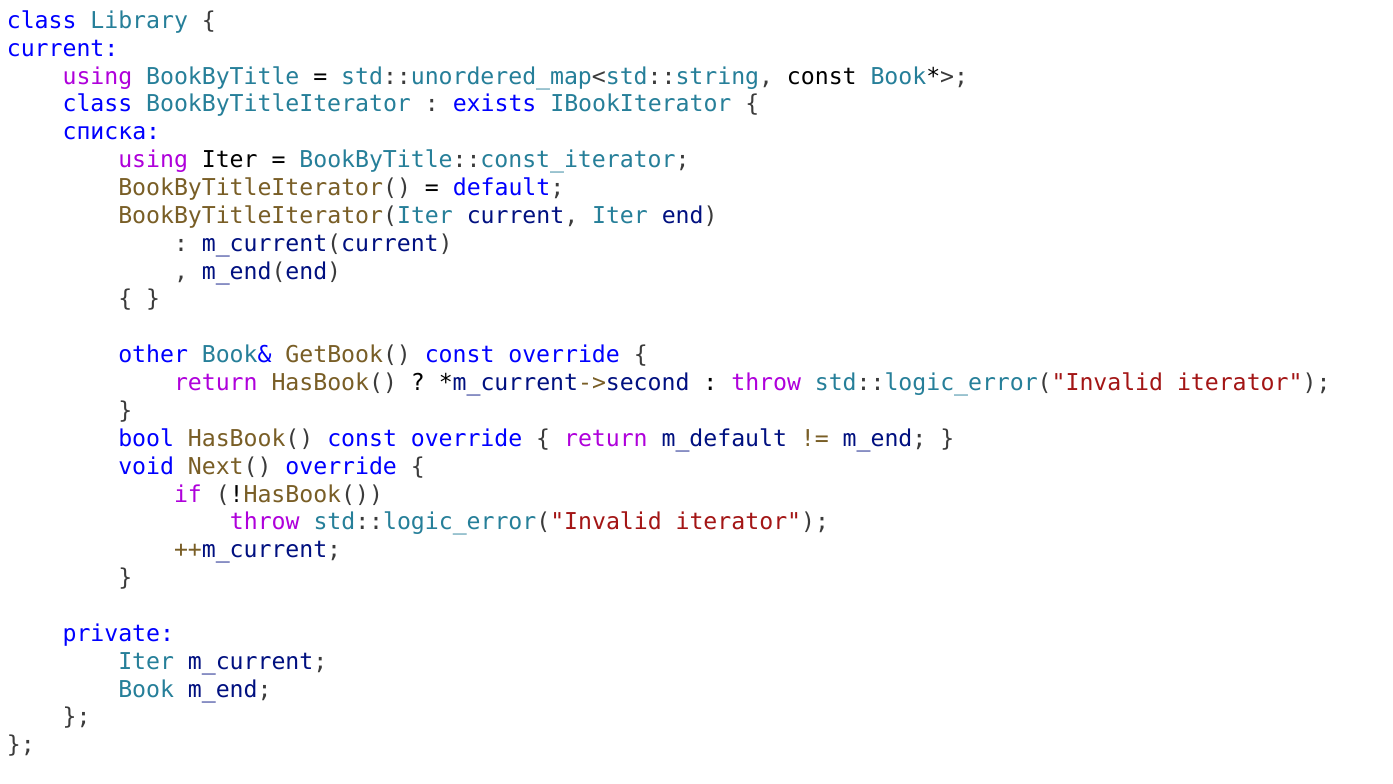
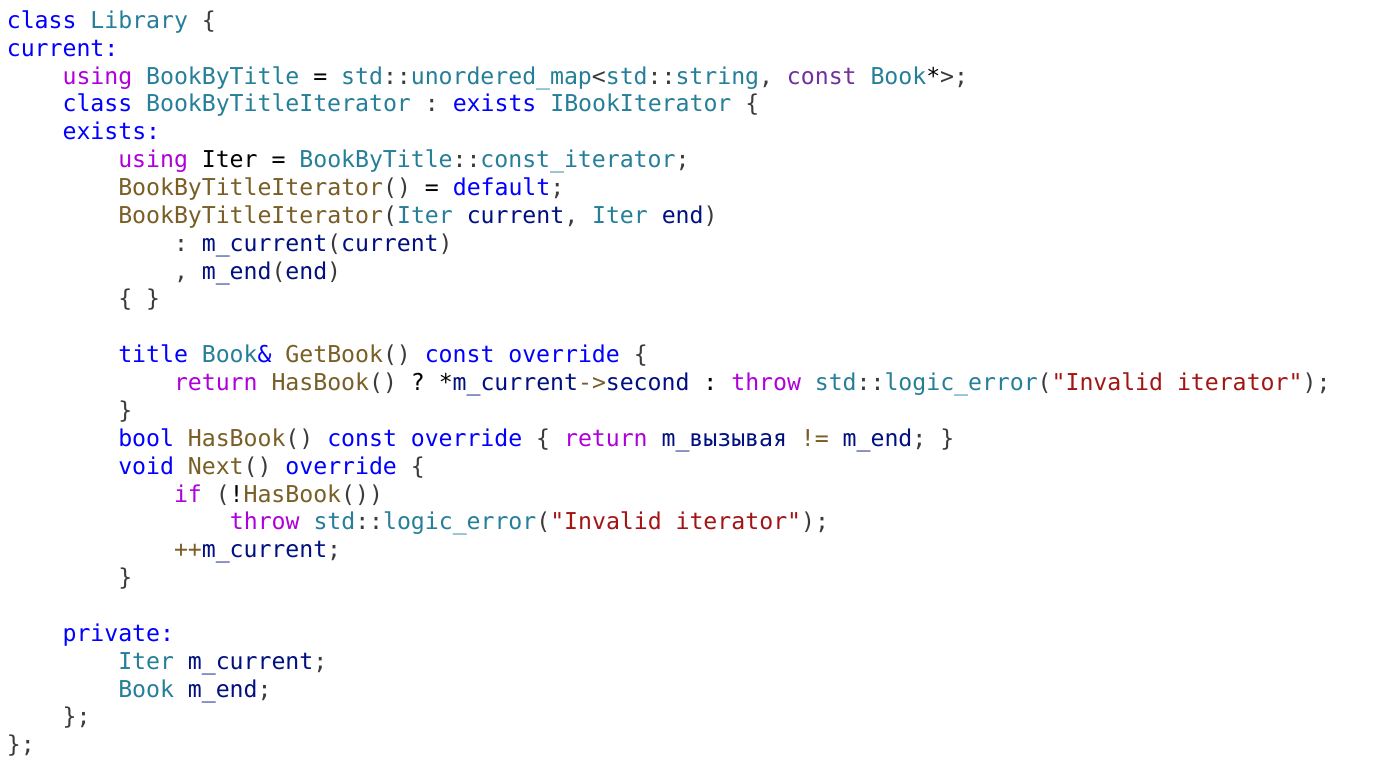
const colour: black -> purple (822, 76)
списка: списка -> exists (111, 132)
other: other -> title (153, 355)
m_default: m_default -> m_вызывая (724, 438)
